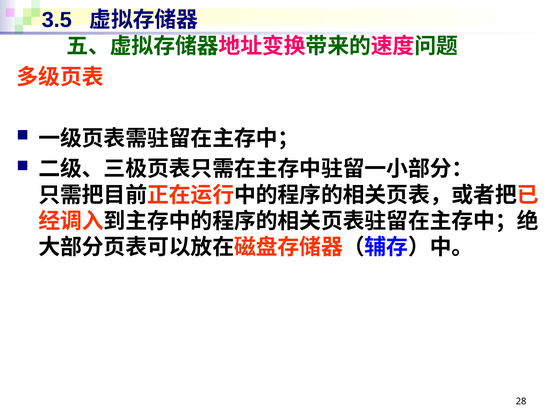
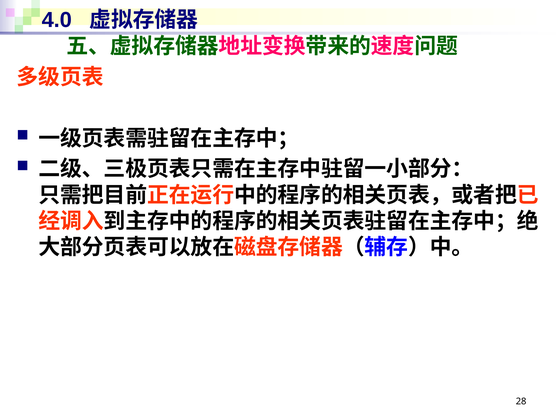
3.5: 3.5 -> 4.0 (57, 20)
